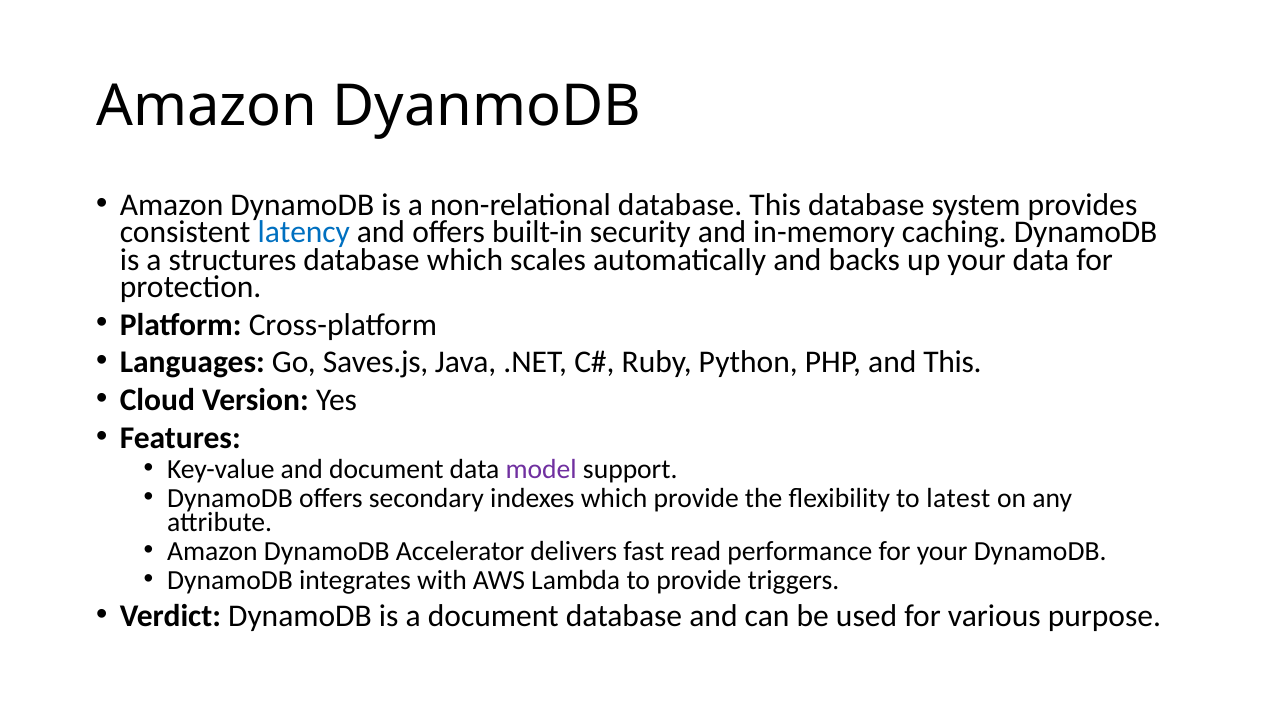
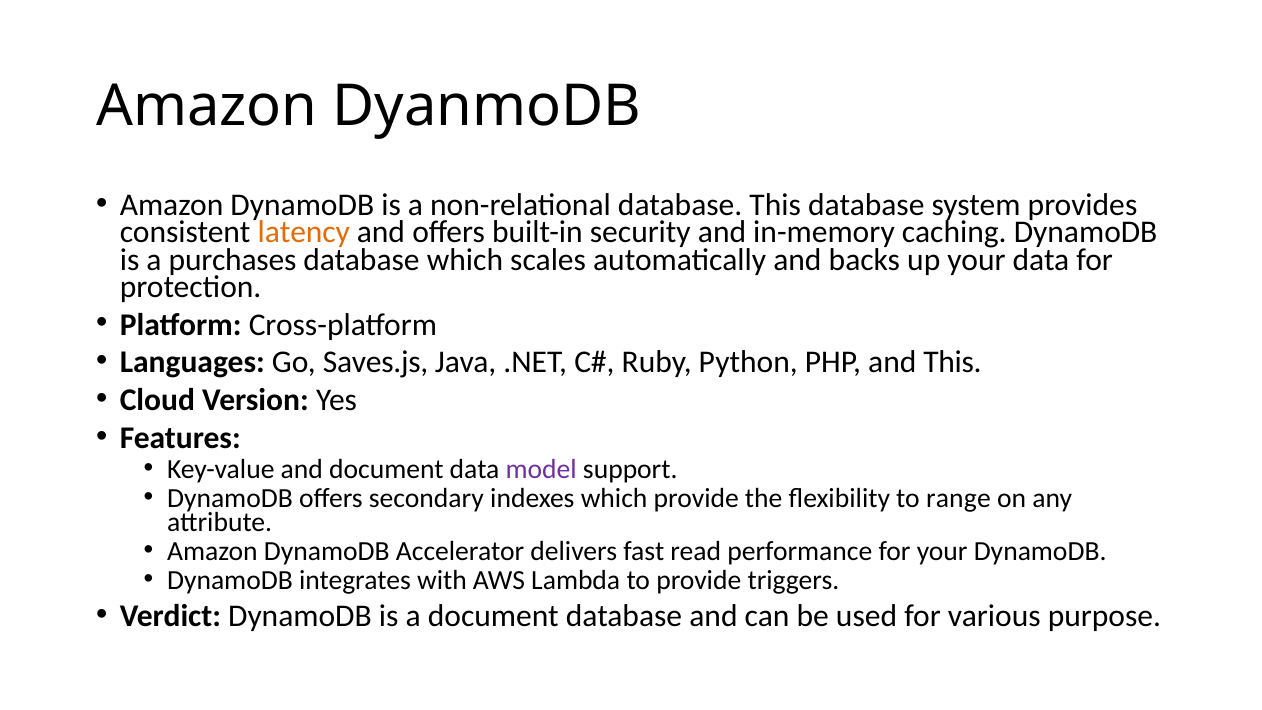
latency colour: blue -> orange (304, 232)
structures: structures -> purchases (233, 260)
latest: latest -> range (958, 498)
